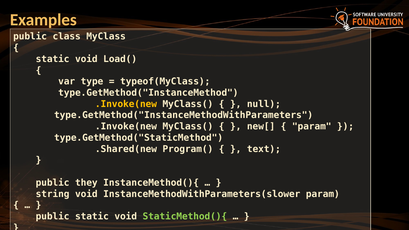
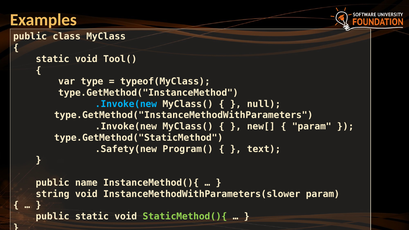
Load(: Load( -> Tool( (120, 59)
.Invoke(new colour: yellow -> light blue (126, 104)
.Shared(new: .Shared(new -> .Safety(new (126, 149)
they: they -> name (86, 183)
